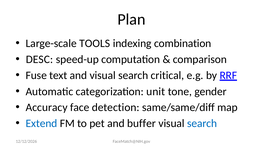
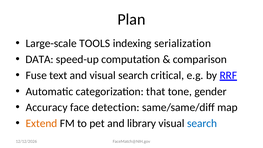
combination: combination -> serialization (183, 43)
DESC: DESC -> DATA (40, 59)
unit: unit -> that (156, 91)
Extend colour: blue -> orange (41, 123)
buffer: buffer -> library (142, 123)
